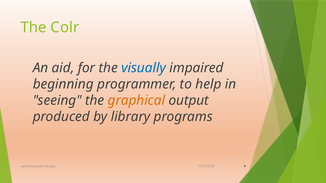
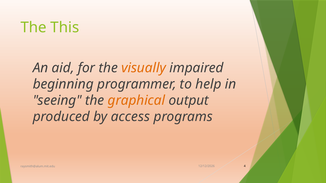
Colr: Colr -> This (65, 28)
visually colour: blue -> orange (144, 68)
library: library -> access (130, 117)
